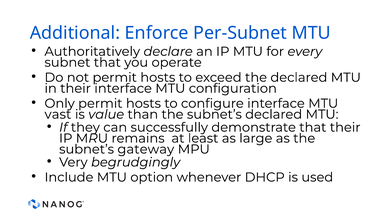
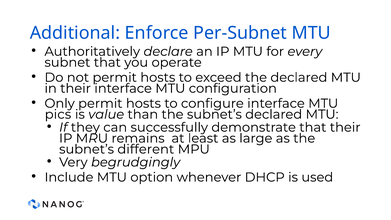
vast: vast -> pics (58, 114)
gateway: gateway -> different (146, 149)
